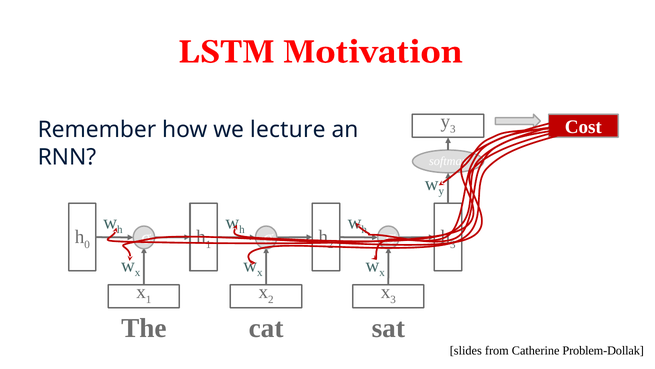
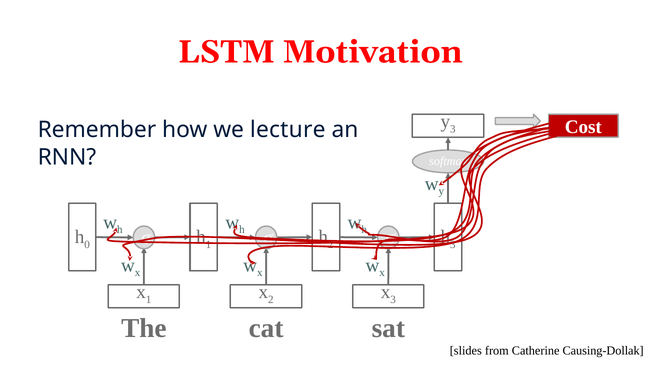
Problem-Dollak: Problem-Dollak -> Causing-Dollak (603, 350)
